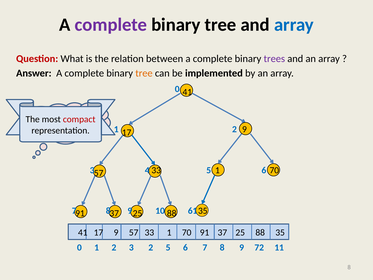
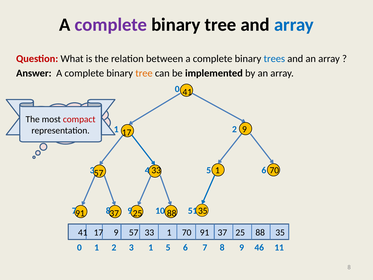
trees colour: purple -> blue (274, 59)
61: 61 -> 51 (193, 211)
3 2: 2 -> 1 (151, 247)
72: 72 -> 46 (259, 247)
